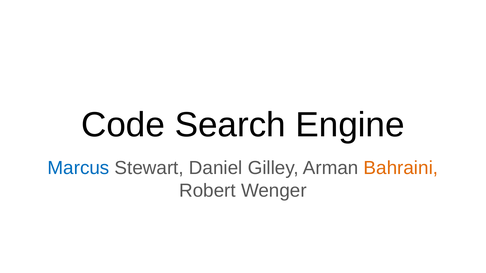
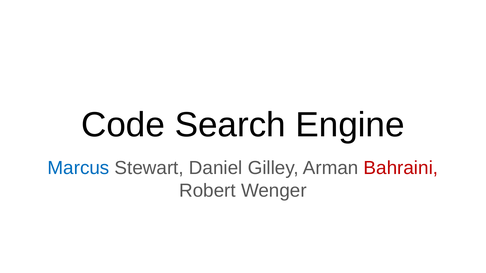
Bahraini colour: orange -> red (401, 168)
